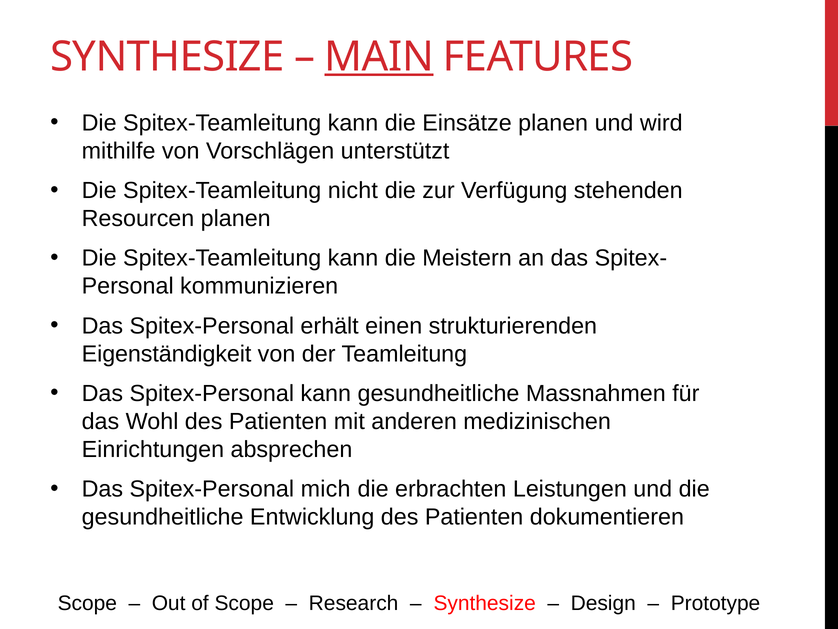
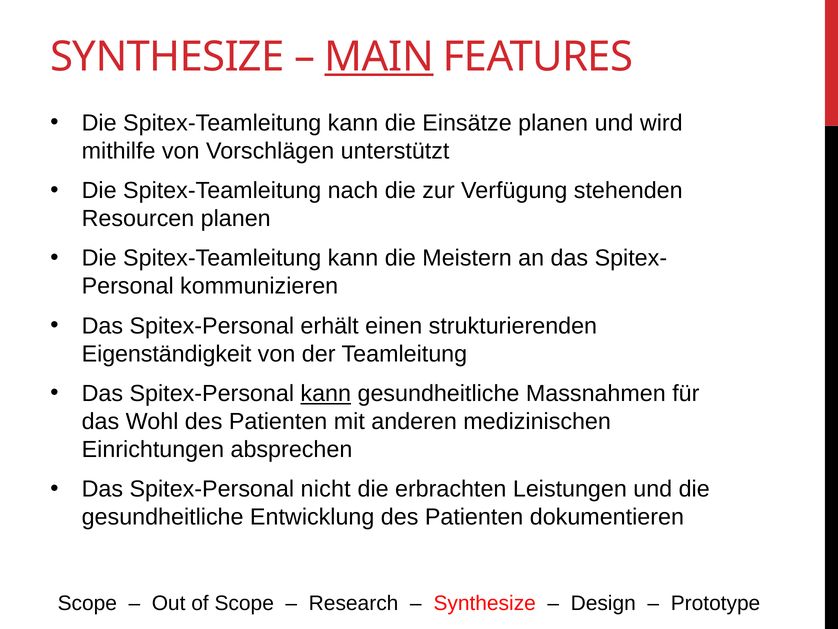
nicht: nicht -> nach (353, 190)
kann underline: none -> present (326, 393)
mich: mich -> nicht (326, 489)
